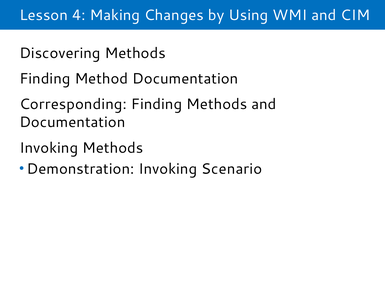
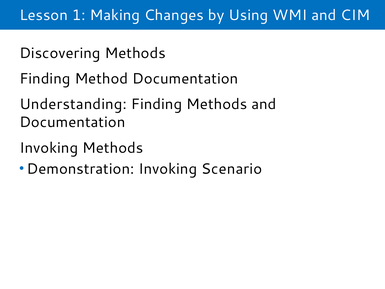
4: 4 -> 1 (79, 15)
Corresponding: Corresponding -> Understanding (73, 104)
